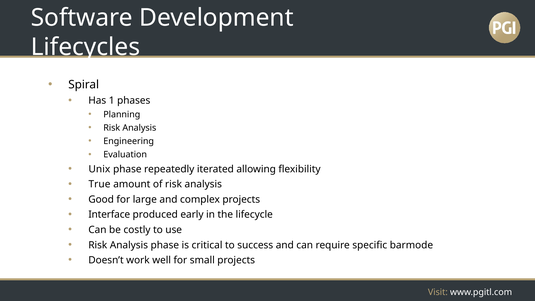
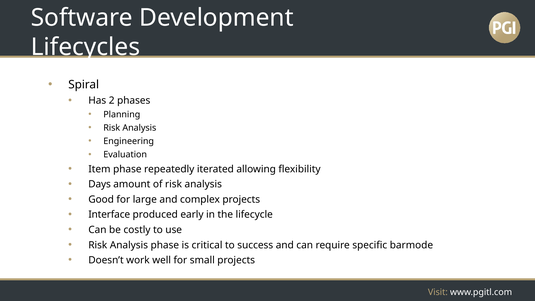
1: 1 -> 2 (112, 101)
Unix: Unix -> Item (99, 169)
True: True -> Days (100, 184)
